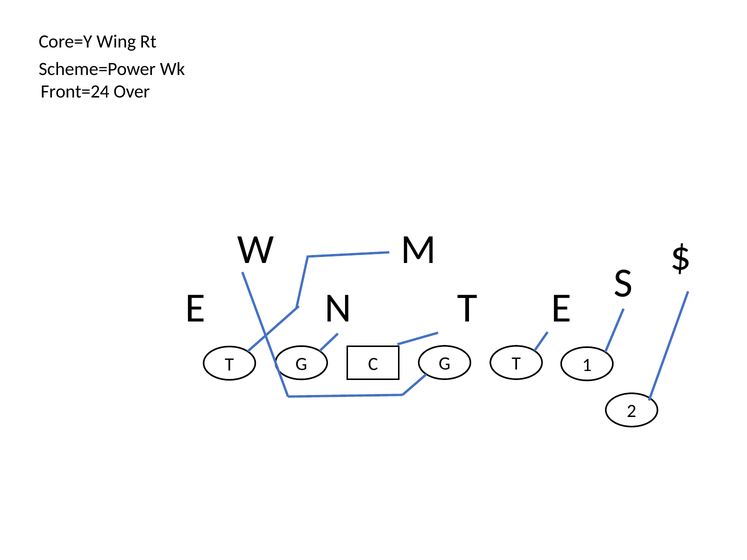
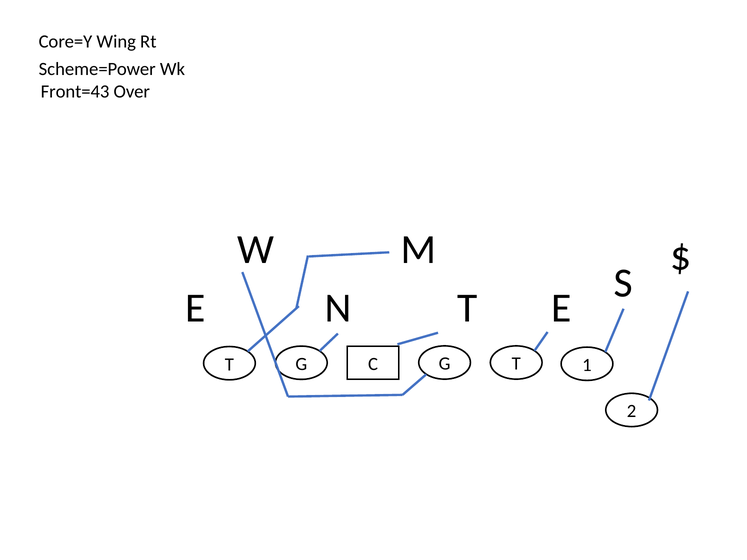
Front=24: Front=24 -> Front=43 (75, 91)
